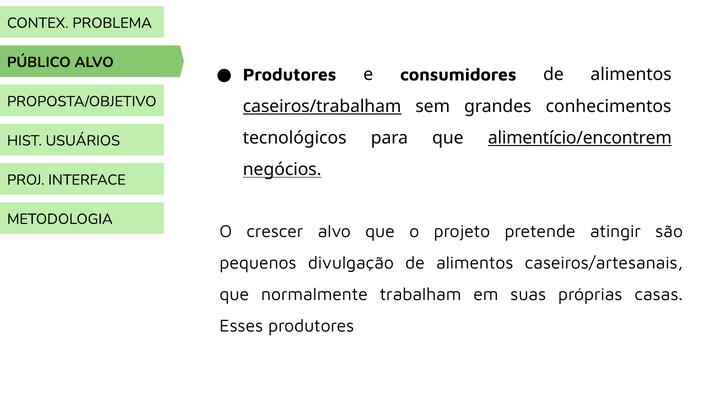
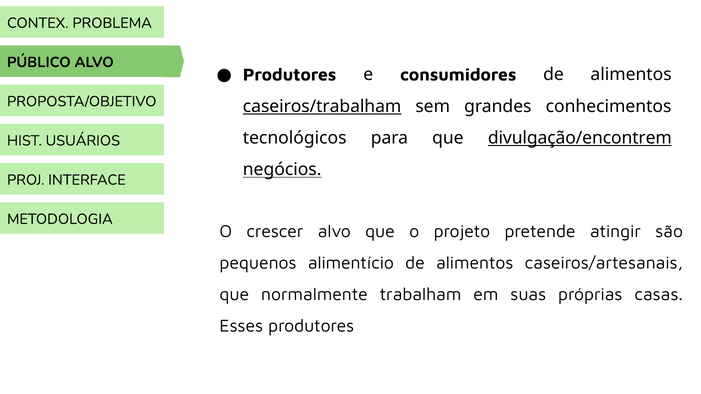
alimentício/encontrem: alimentício/encontrem -> divulgação/encontrem (580, 138)
divulgação: divulgação -> alimentício (351, 263)
